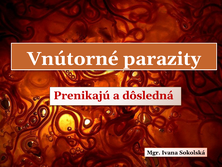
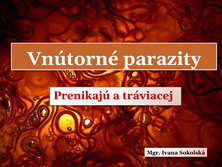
dôsledná: dôsledná -> tráviacej (148, 95)
